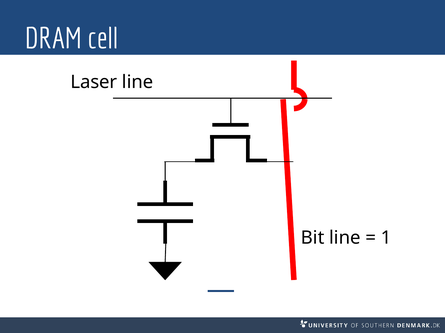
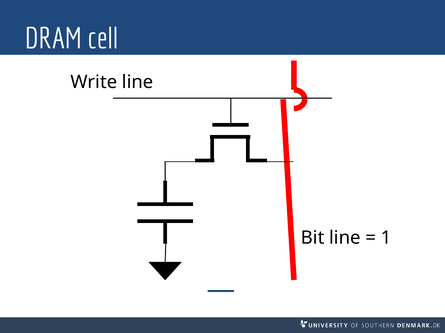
Laser: Laser -> Write (94, 82)
